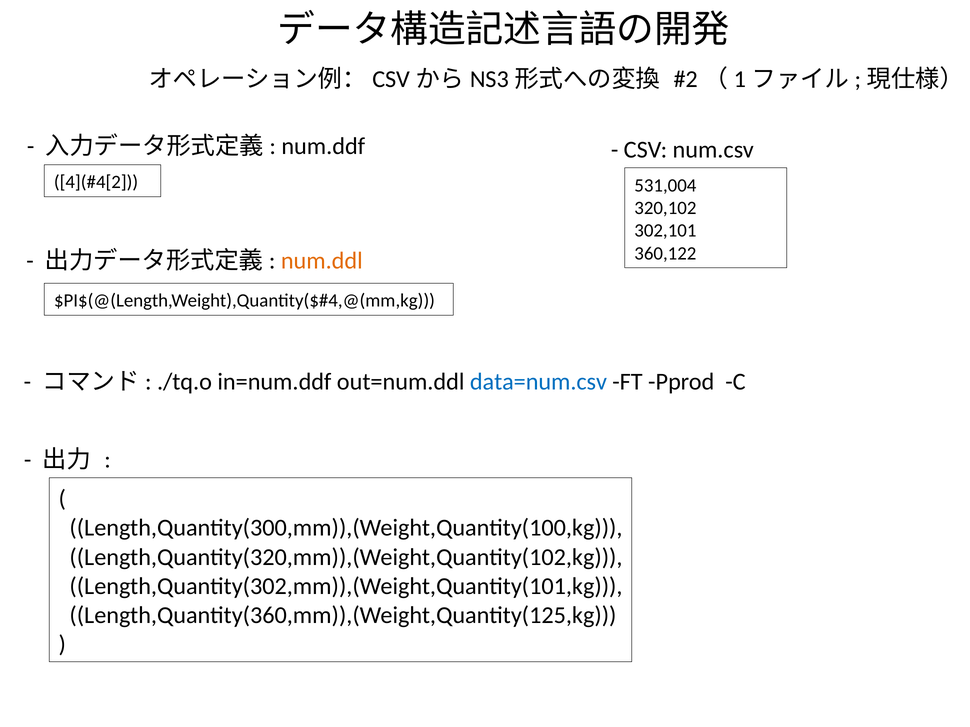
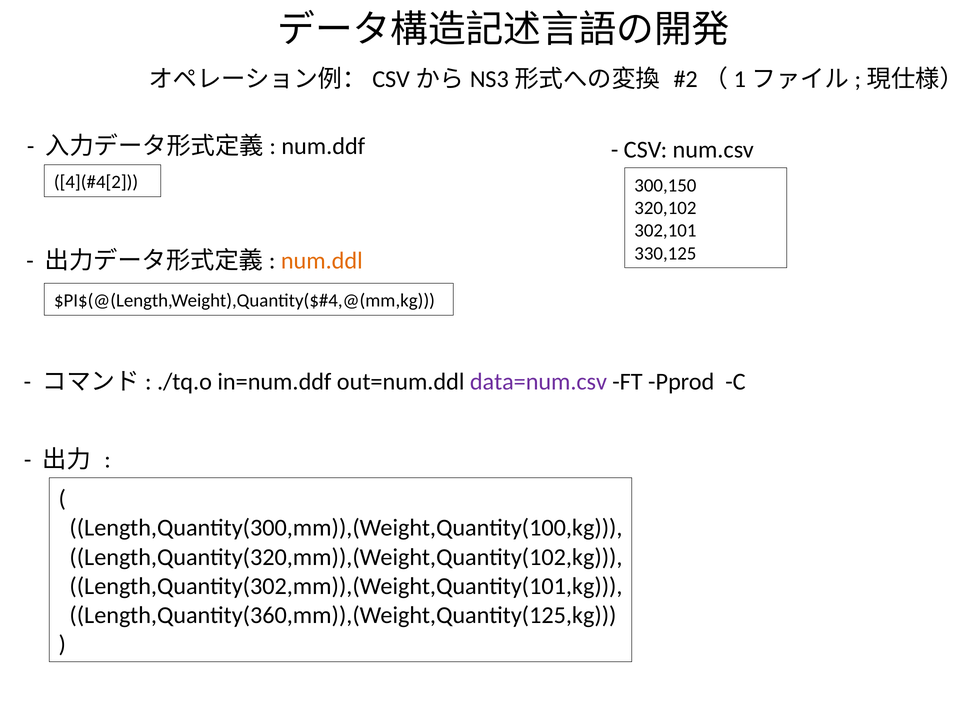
531,004: 531,004 -> 300,150 (665, 186)
360,122: 360,122 -> 330,125 (665, 253)
data=num.csv colour: blue -> purple (538, 382)
